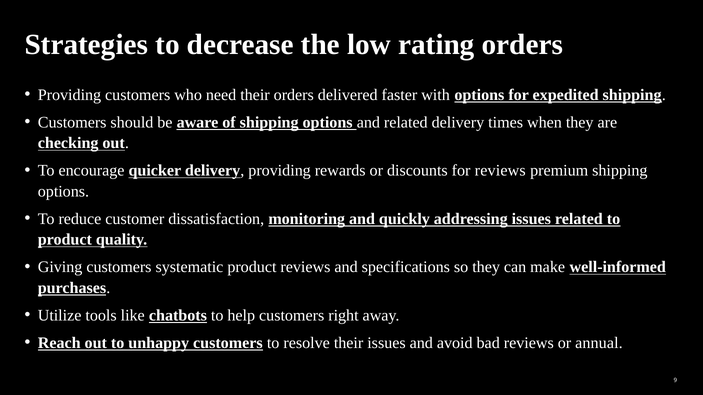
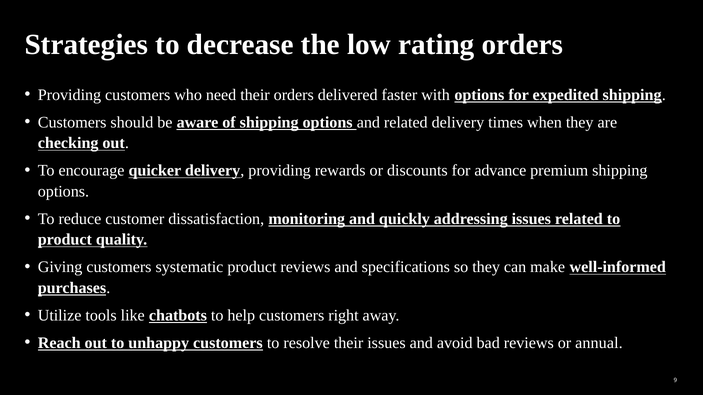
for reviews: reviews -> advance (500, 171)
